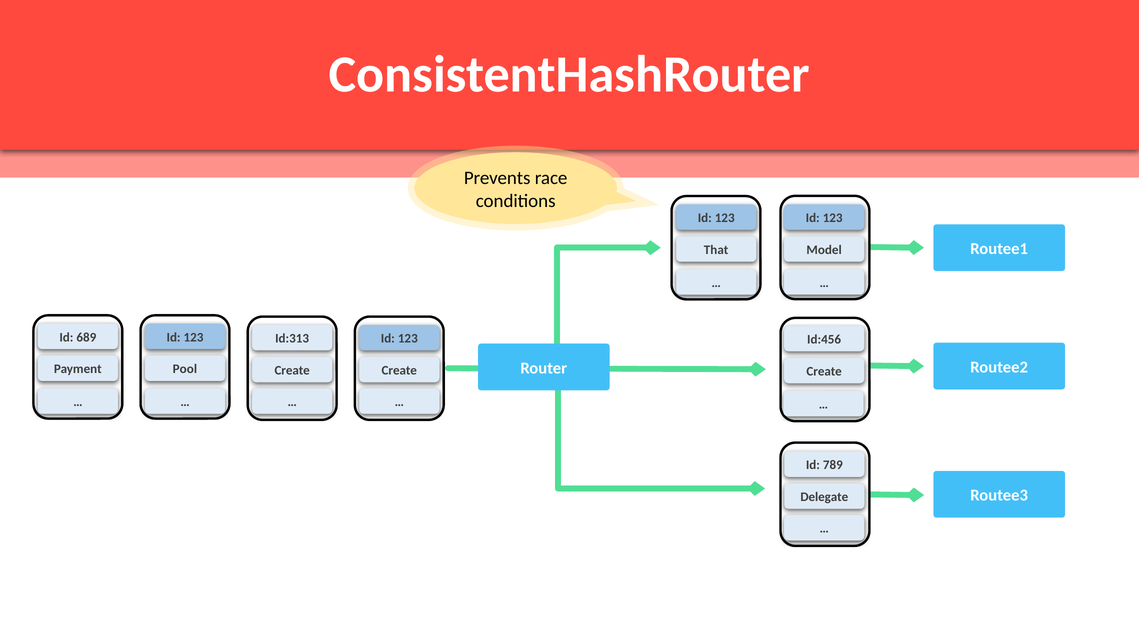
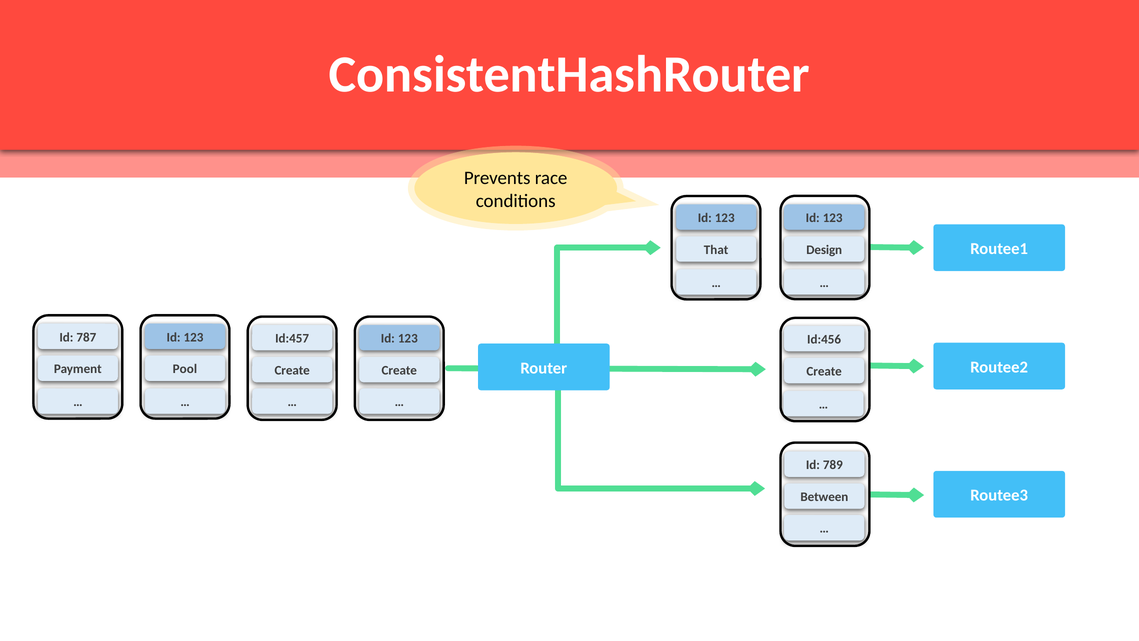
Model: Model -> Design (824, 250)
689: 689 -> 787 (86, 337)
Id:313: Id:313 -> Id:457 (292, 338)
Delegate: Delegate -> Between (824, 497)
